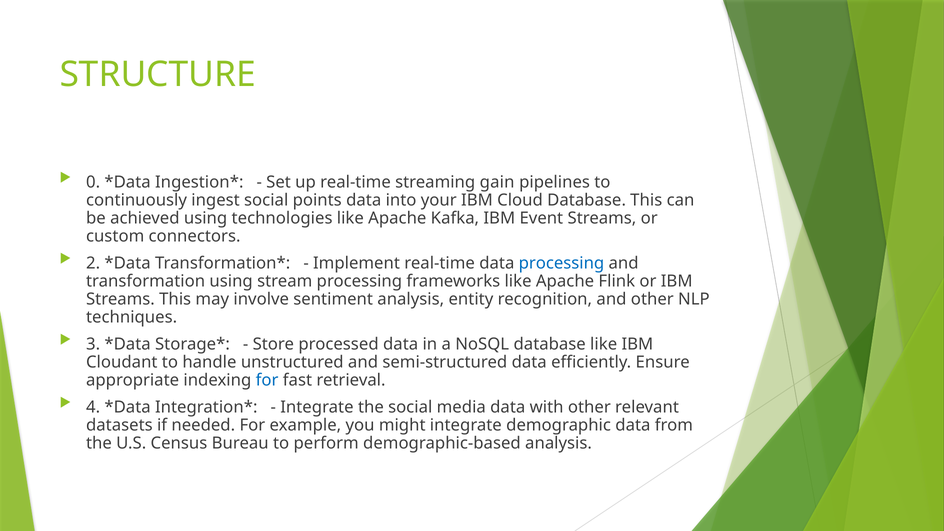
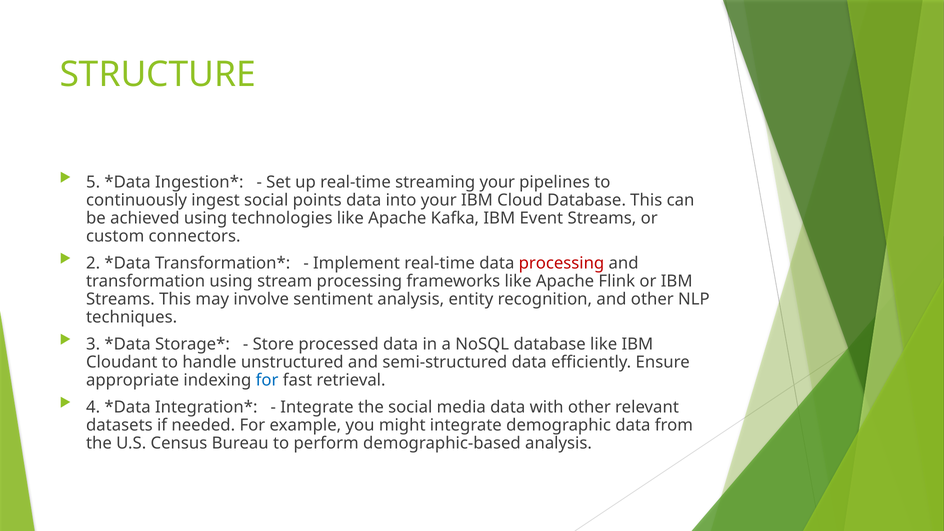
0: 0 -> 5 (93, 182)
streaming gain: gain -> your (497, 182)
processing colour: blue -> red (561, 263)
